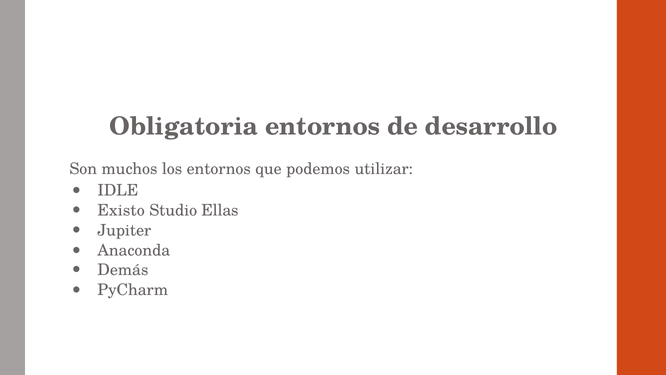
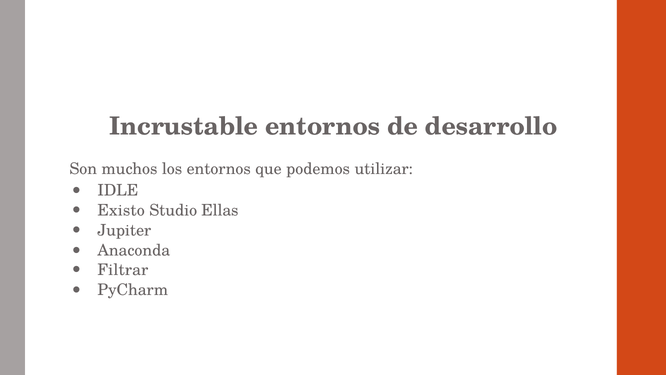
Obligatoria: Obligatoria -> Incrustable (184, 126)
Demás: Demás -> Filtrar (123, 270)
